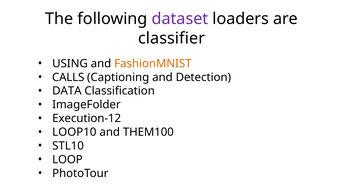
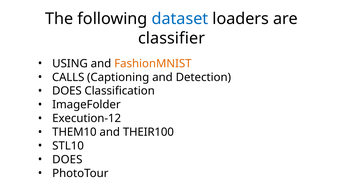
dataset colour: purple -> blue (180, 19)
DATA: DATA -> DOES (67, 91)
LOOP10: LOOP10 -> THEM10 (74, 132)
THEM100: THEM100 -> THEIR100 (148, 132)
LOOP: LOOP -> DOES (67, 160)
